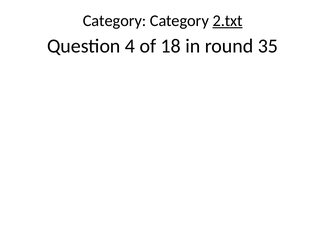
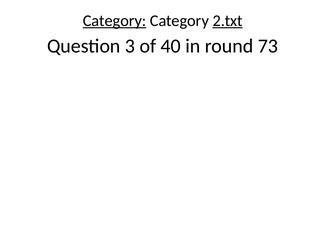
Category underline: none -> present (115, 21)
4: 4 -> 3 (130, 46)
18: 18 -> 40 (171, 46)
35: 35 -> 73 (268, 46)
